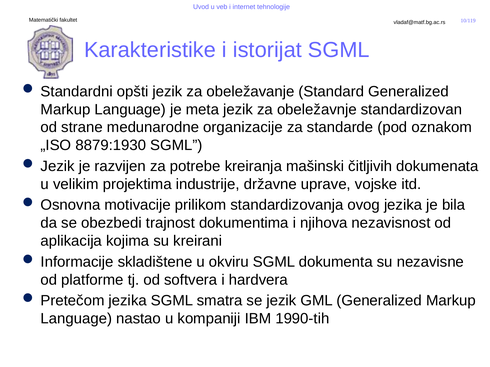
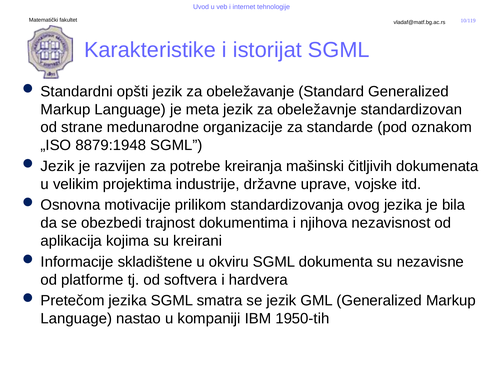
8879:1930: 8879:1930 -> 8879:1948 (111, 145)
1990-tih: 1990-tih -> 1950-tih (302, 319)
